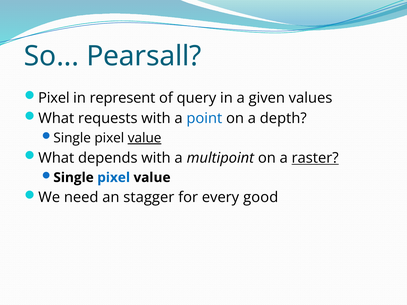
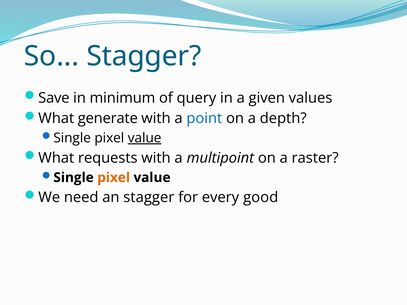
So Pearsall: Pearsall -> Stagger (144, 56)
Pixel: Pixel -> Save (54, 98)
represent: represent -> minimum (122, 98)
requests: requests -> generate (108, 119)
depends: depends -> requests (108, 158)
raster underline: present -> none (315, 158)
pixel colour: blue -> orange (114, 178)
